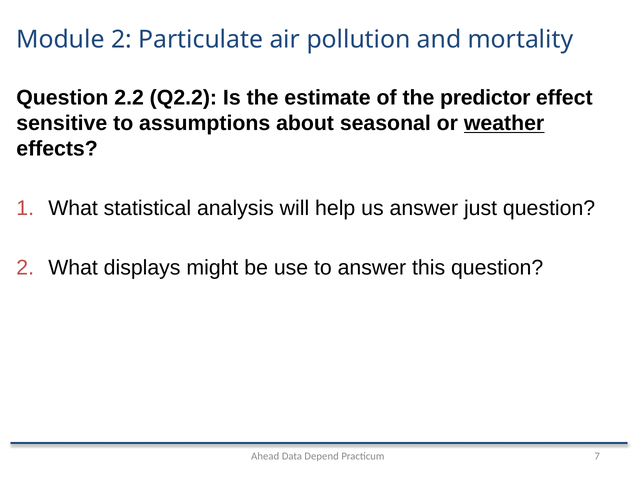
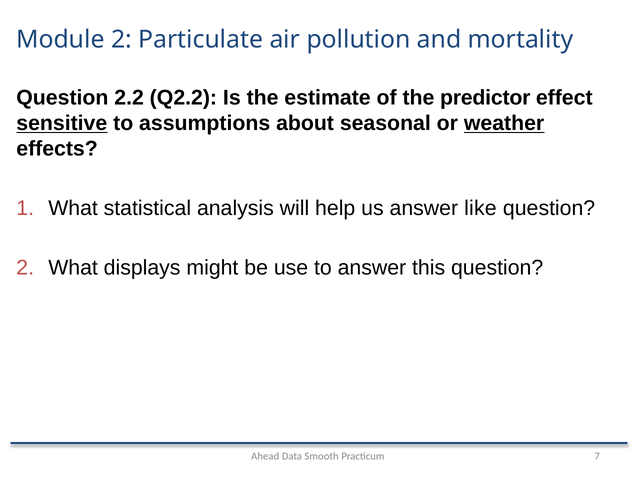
sensitive underline: none -> present (62, 124)
just: just -> like (480, 209)
Depend: Depend -> Smooth (322, 457)
